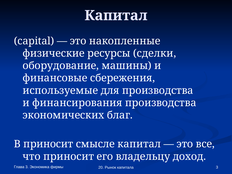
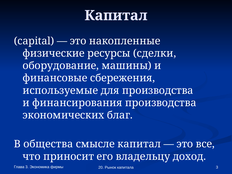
В приносит: приносит -> общества (48, 144)
